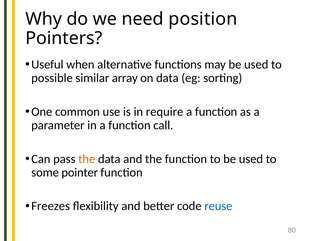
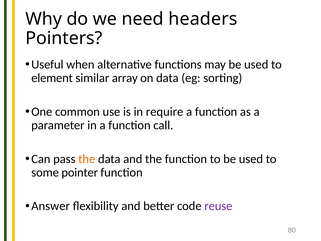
position: position -> headers (203, 19)
possible: possible -> element (52, 78)
Freezes: Freezes -> Answer (51, 206)
reuse colour: blue -> purple (218, 206)
